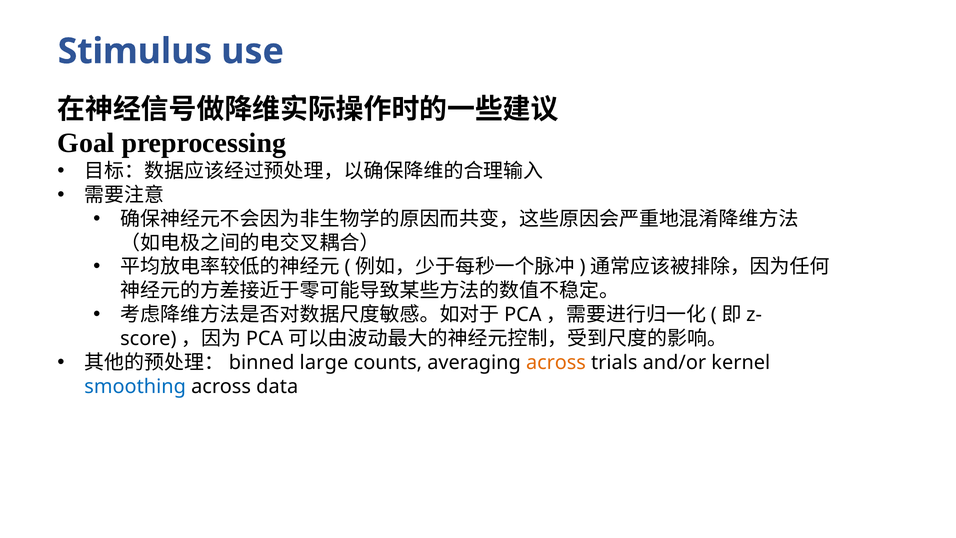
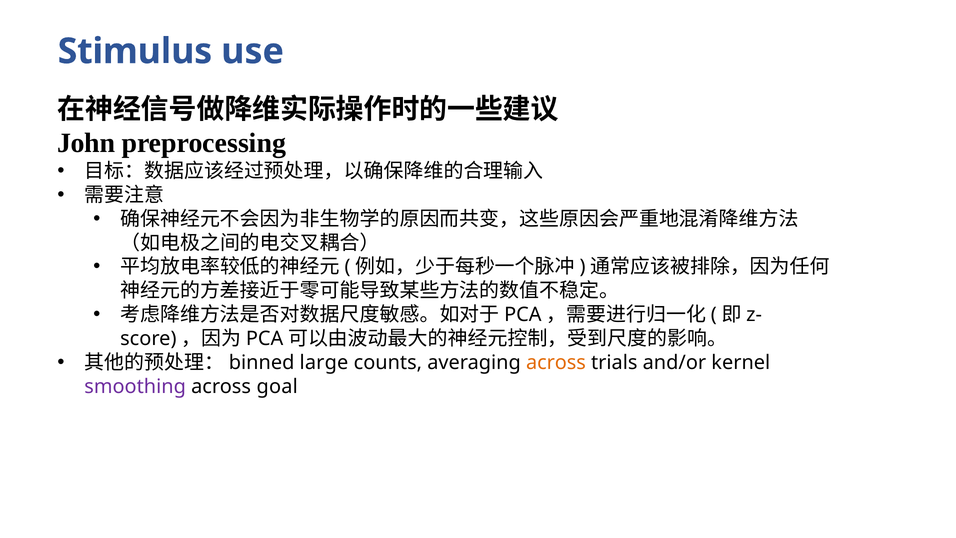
Goal: Goal -> John (86, 143)
smoothing colour: blue -> purple (135, 386)
data: data -> goal (277, 386)
